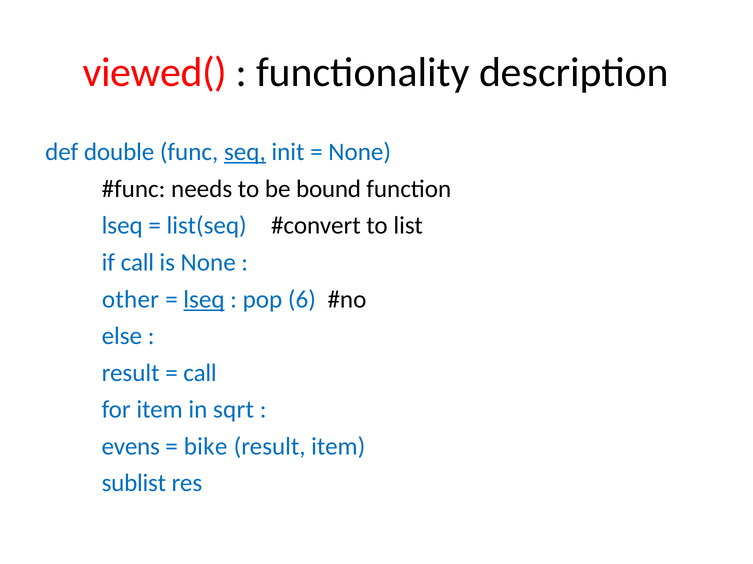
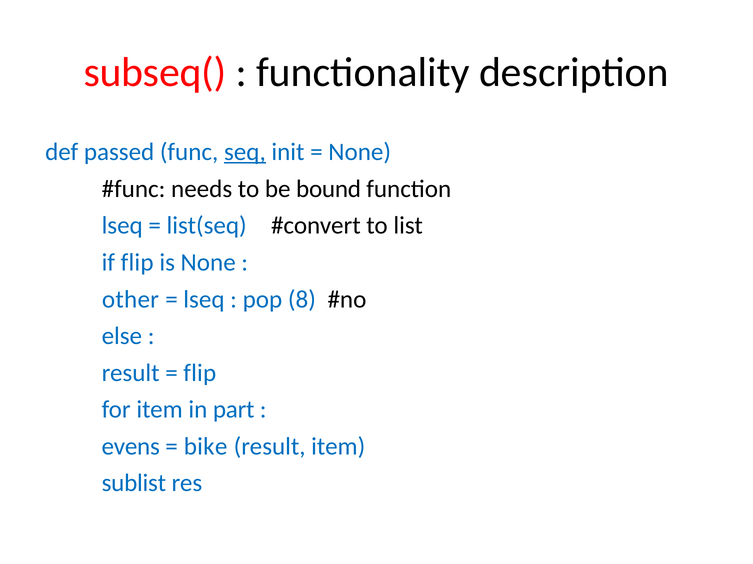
viewed(: viewed( -> subseq( (155, 73)
double: double -> passed (119, 152)
if call: call -> flip (137, 263)
lseq underline: present -> none (204, 300)
6: 6 -> 8 (302, 300)
call: call -> flip (200, 373)
sqrt: sqrt -> part (234, 410)
